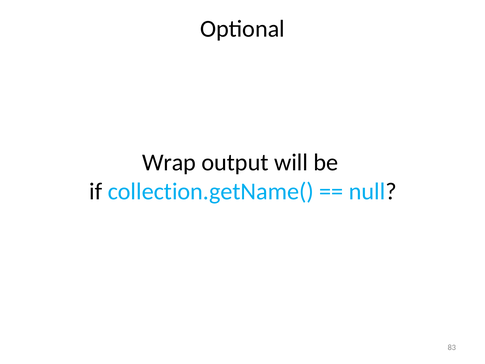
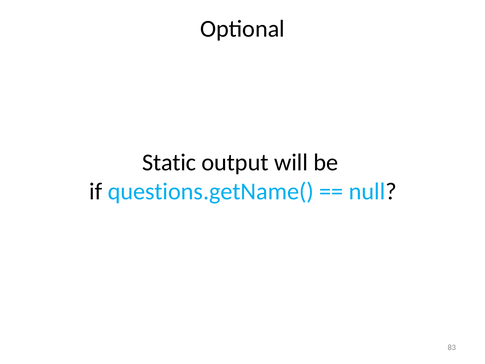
Wrap: Wrap -> Static (169, 162)
collection.getName(: collection.getName( -> questions.getName( (211, 191)
